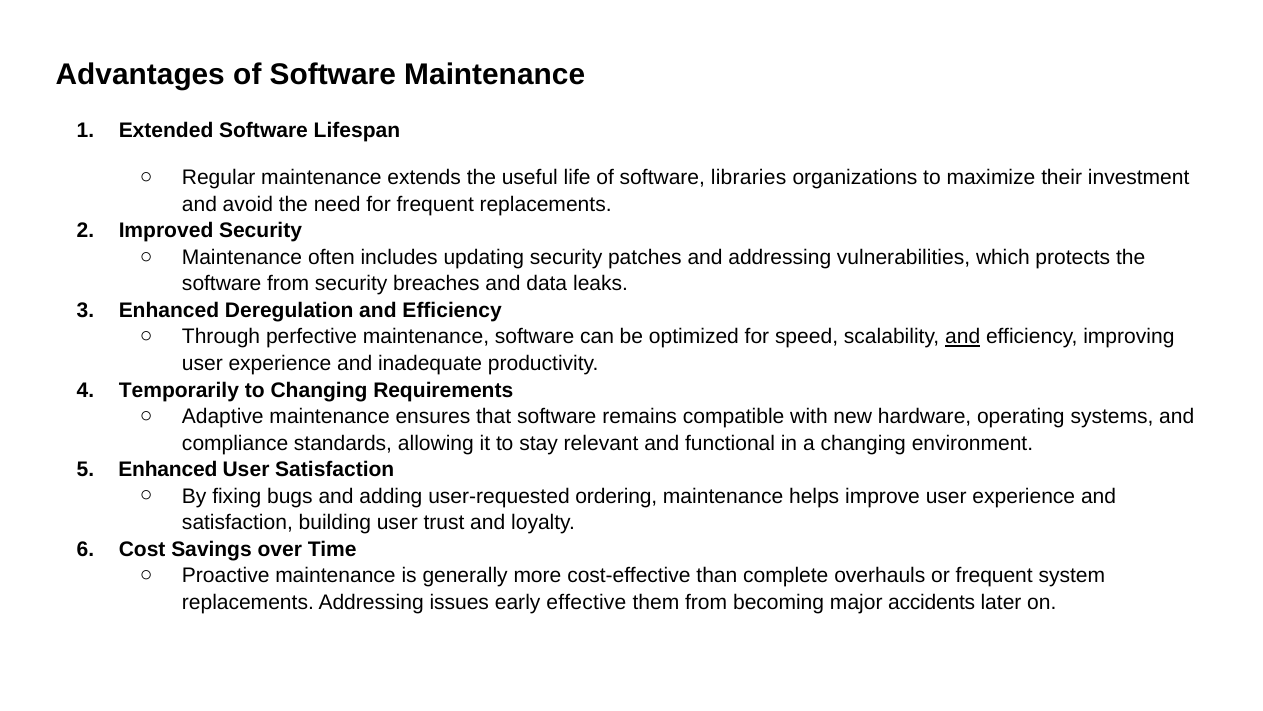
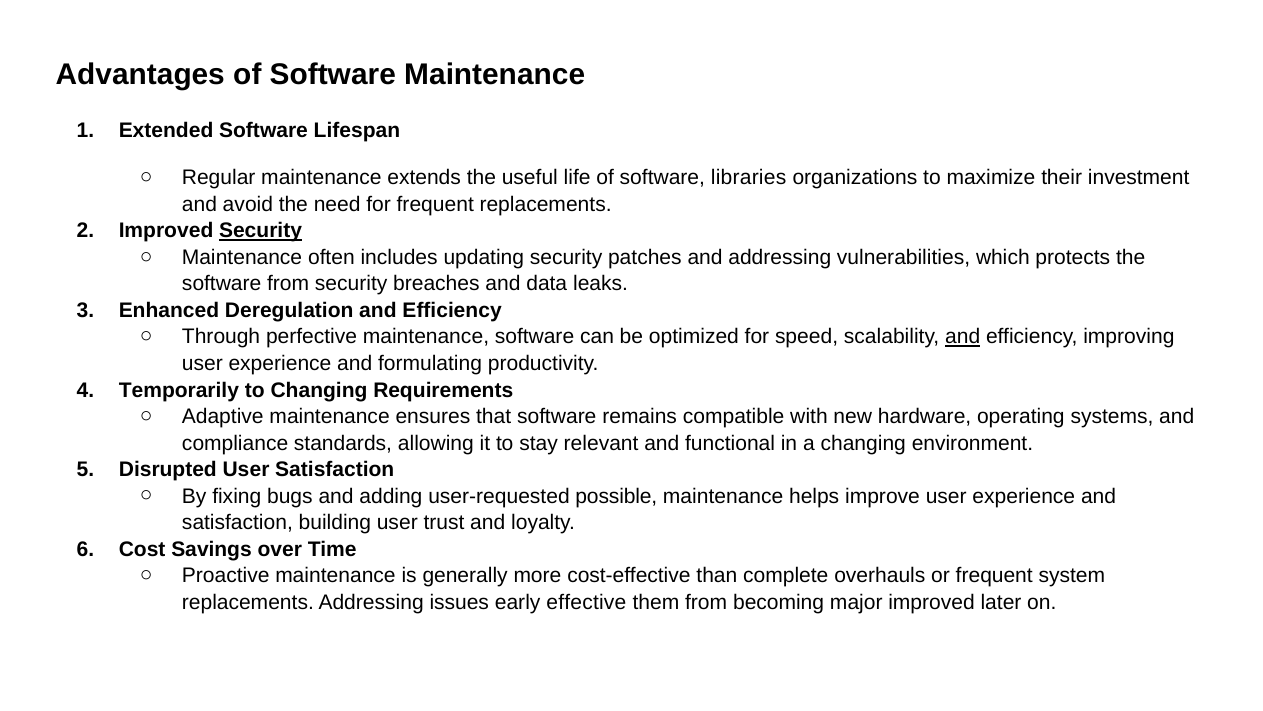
Security underline: none -> present (260, 231)
inadequate: inadequate -> formulating (430, 363)
Enhanced: Enhanced -> Disrupted (168, 469)
ordering: ordering -> possible (616, 496)
major accidents: accidents -> improved (932, 602)
